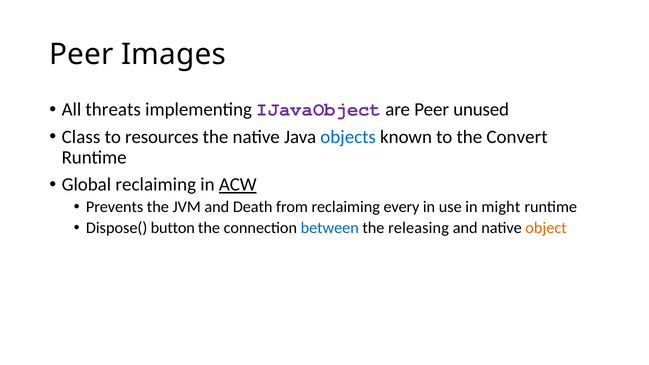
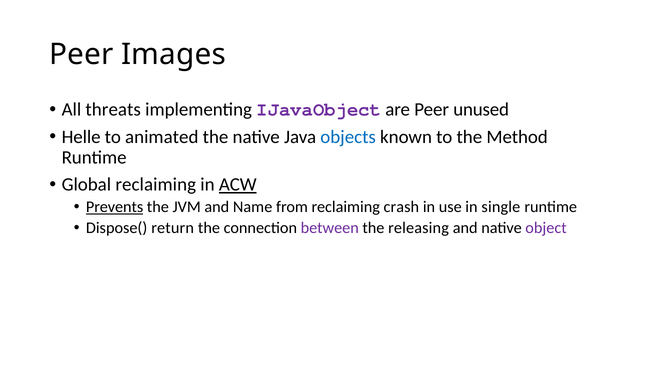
Class: Class -> Helle (81, 137)
resources: resources -> animated (162, 137)
Convert: Convert -> Method (517, 137)
Prevents underline: none -> present (115, 207)
Death: Death -> Name (253, 207)
every: every -> crash (401, 207)
might: might -> single (501, 207)
button: button -> return (173, 228)
between colour: blue -> purple (330, 228)
object colour: orange -> purple (546, 228)
